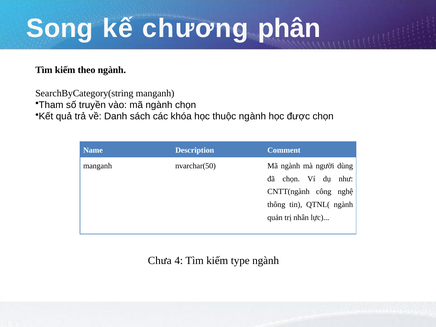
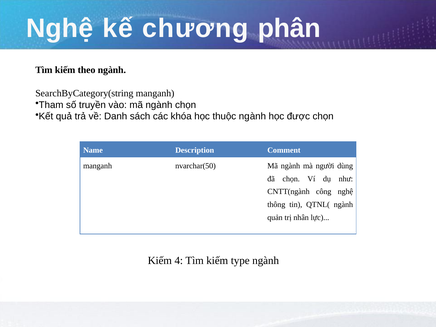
Song: Song -> Nghệ (60, 28)
Chưa: Chưa -> Kiếm (160, 261)
